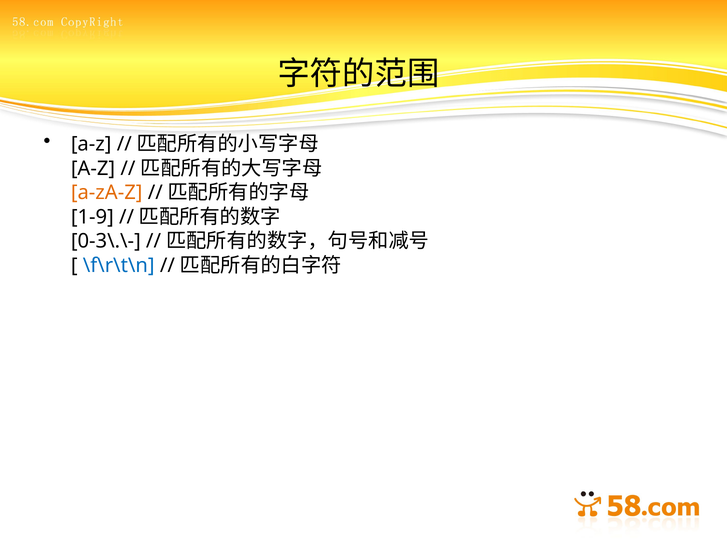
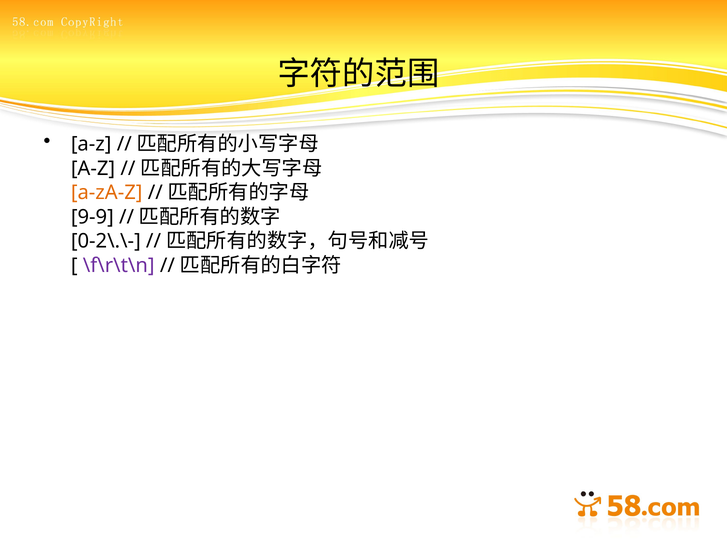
1-9: 1-9 -> 9-9 (92, 217)
0-3\.\-: 0-3\.\- -> 0-2\.\- (106, 241)
\f\r\t\n colour: blue -> purple (119, 266)
